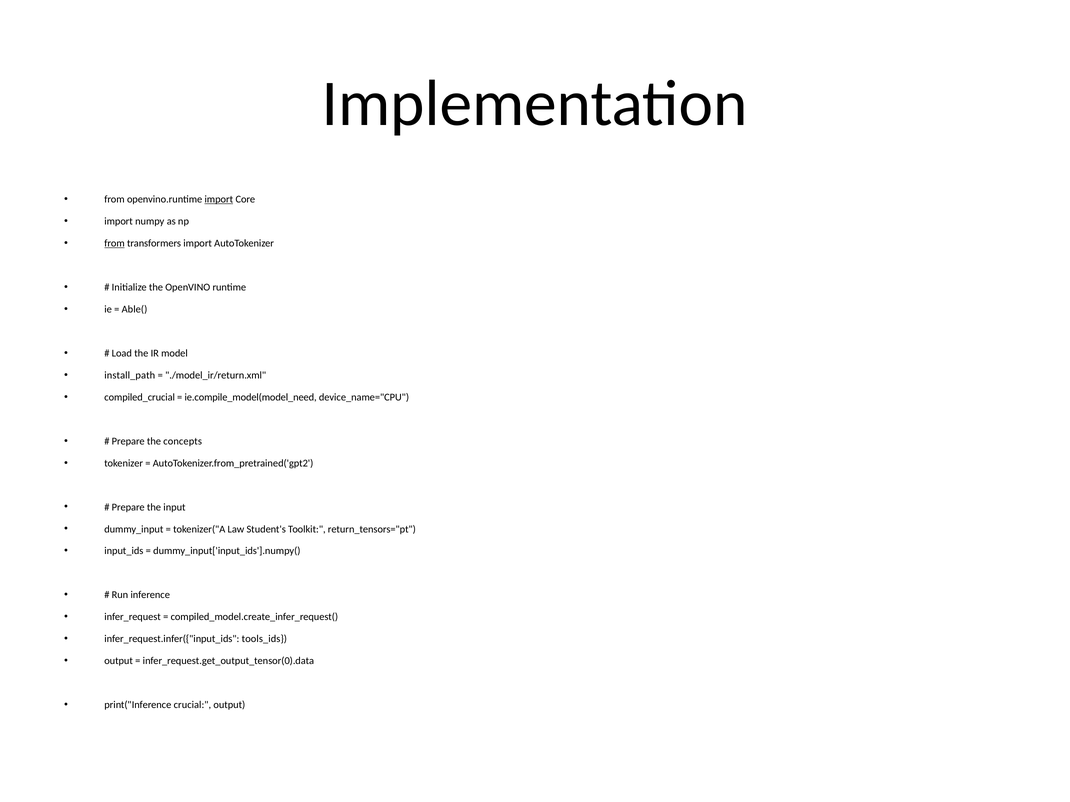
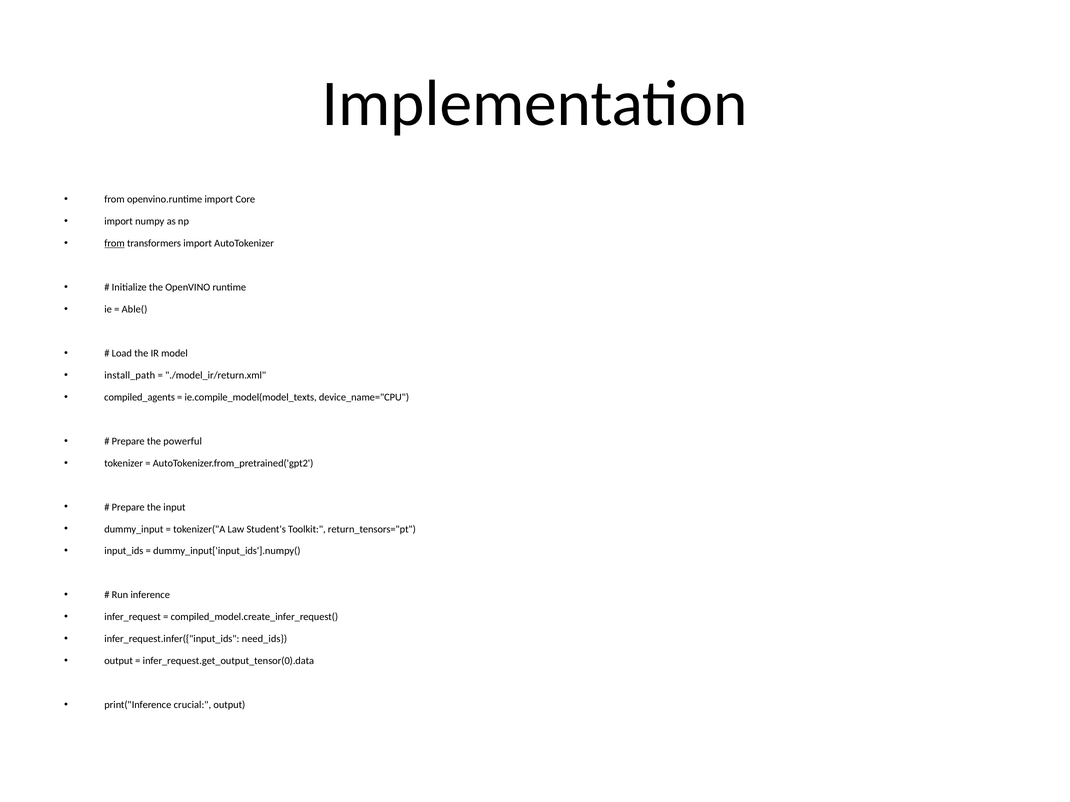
import underline: present -> none (219, 200)
compiled_crucial: compiled_crucial -> compiled_agents (140, 397)
ie.compile_model(model_need: ie.compile_model(model_need -> ie.compile_model(model_texts (251, 397)
concepts: concepts -> powerful (183, 441)
tools_ids: tools_ids -> need_ids (264, 639)
